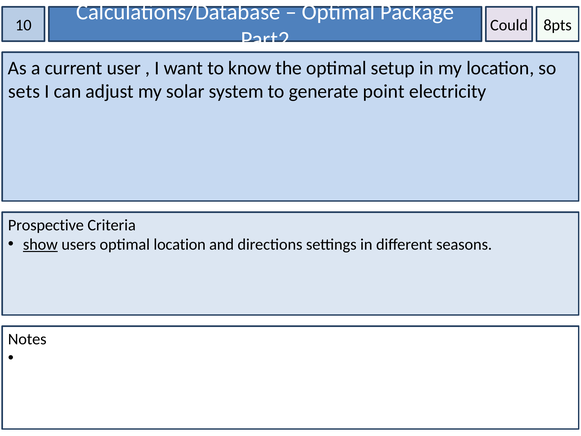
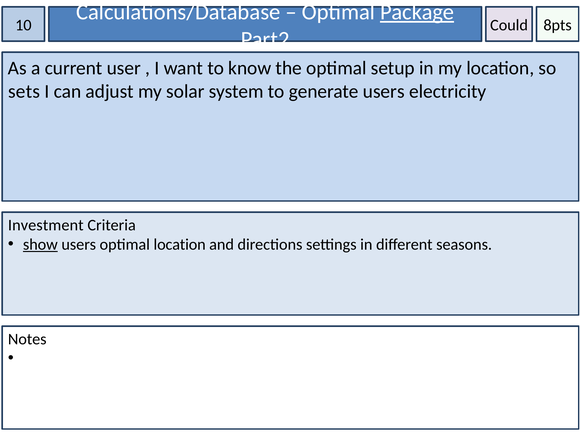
Package underline: none -> present (417, 12)
generate point: point -> users (384, 91)
Prospective: Prospective -> Investment (46, 225)
